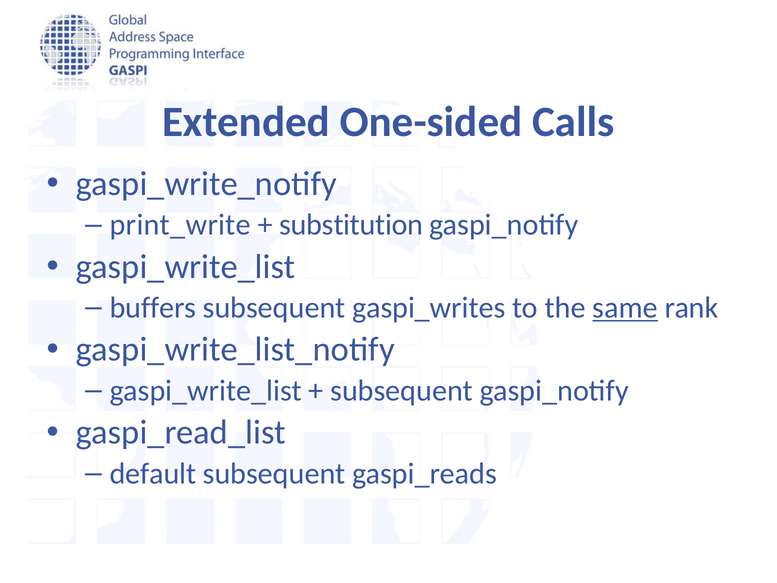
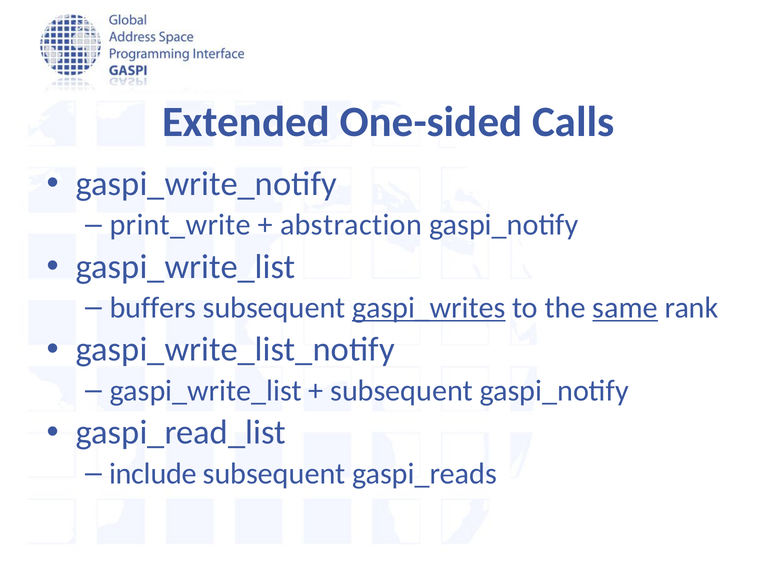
substitution: substitution -> abstraction (351, 225)
gaspi_writes underline: none -> present (429, 308)
default: default -> include (153, 473)
